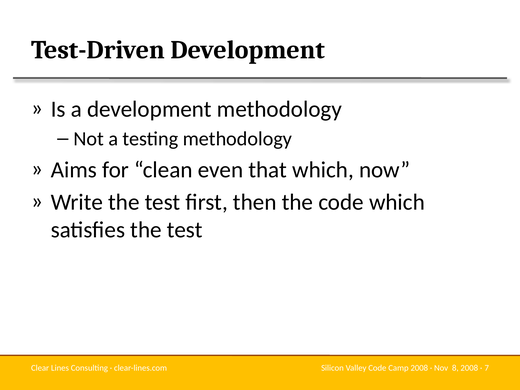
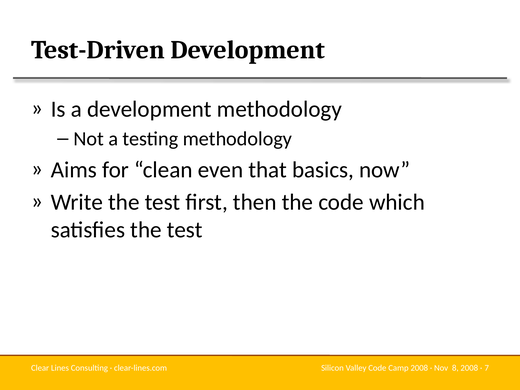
that which: which -> basics (323, 170)
